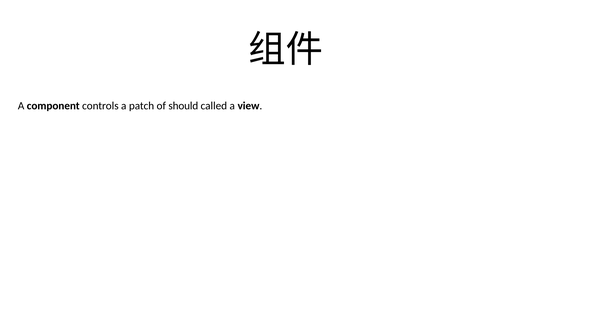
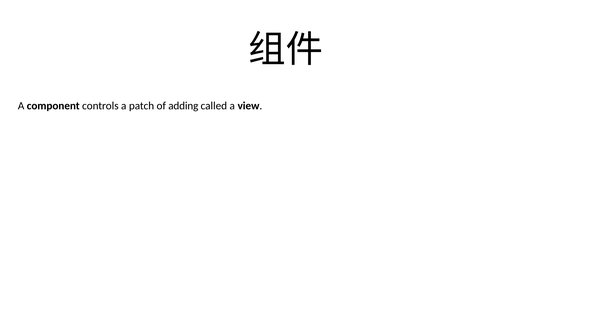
should: should -> adding (183, 106)
